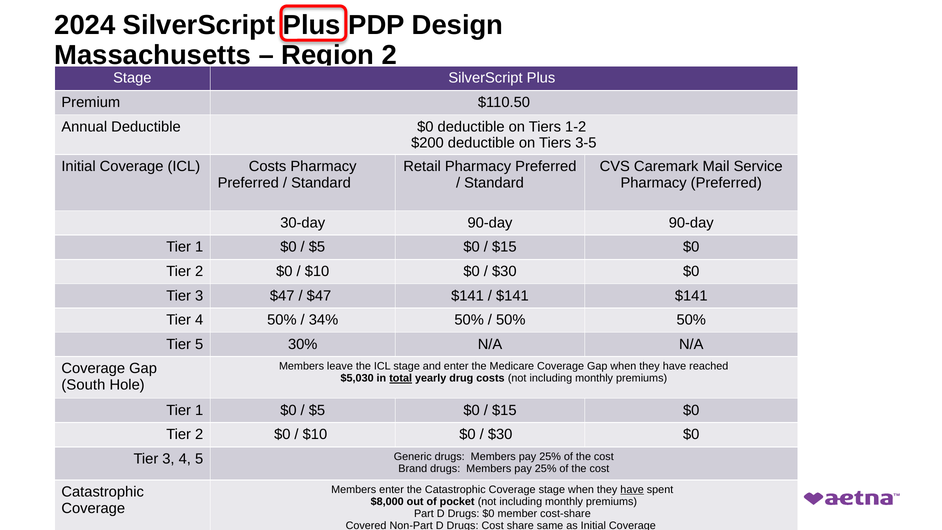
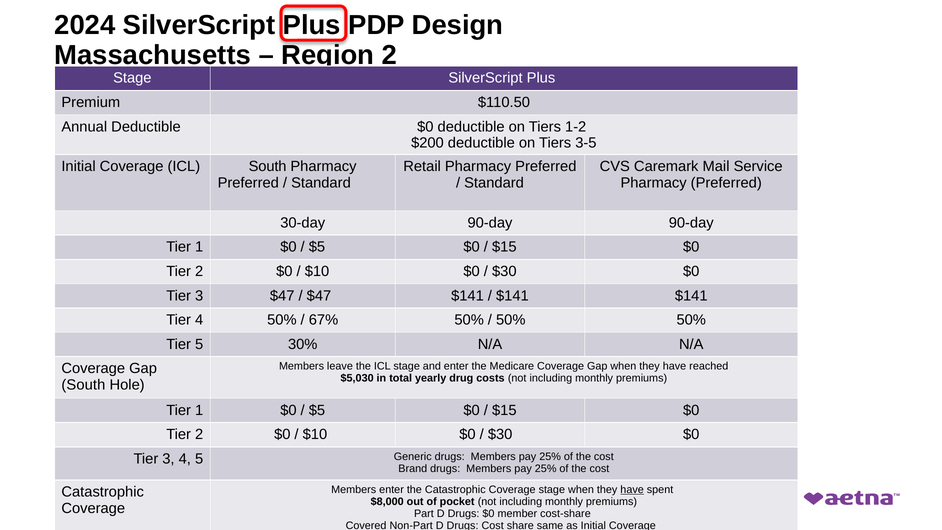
ICL Costs: Costs -> South (268, 167)
34%: 34% -> 67% (324, 320)
total underline: present -> none (401, 378)
